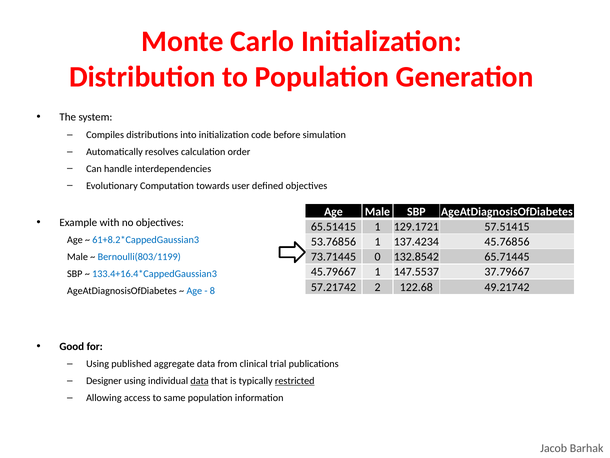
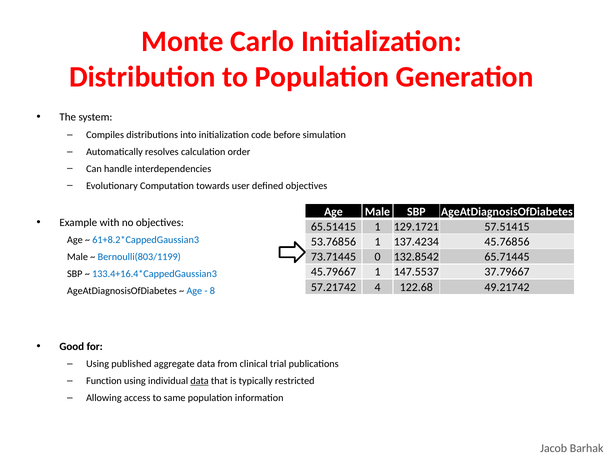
2: 2 -> 4 (378, 287)
Designer: Designer -> Function (104, 380)
restricted underline: present -> none (295, 380)
